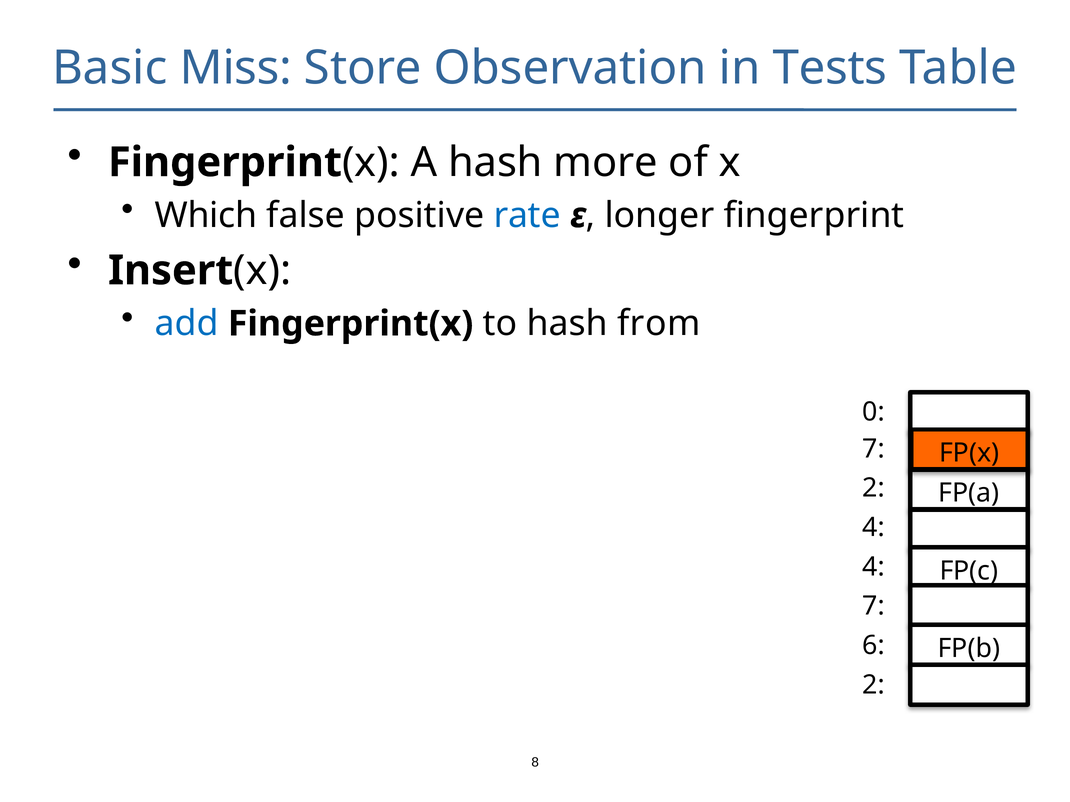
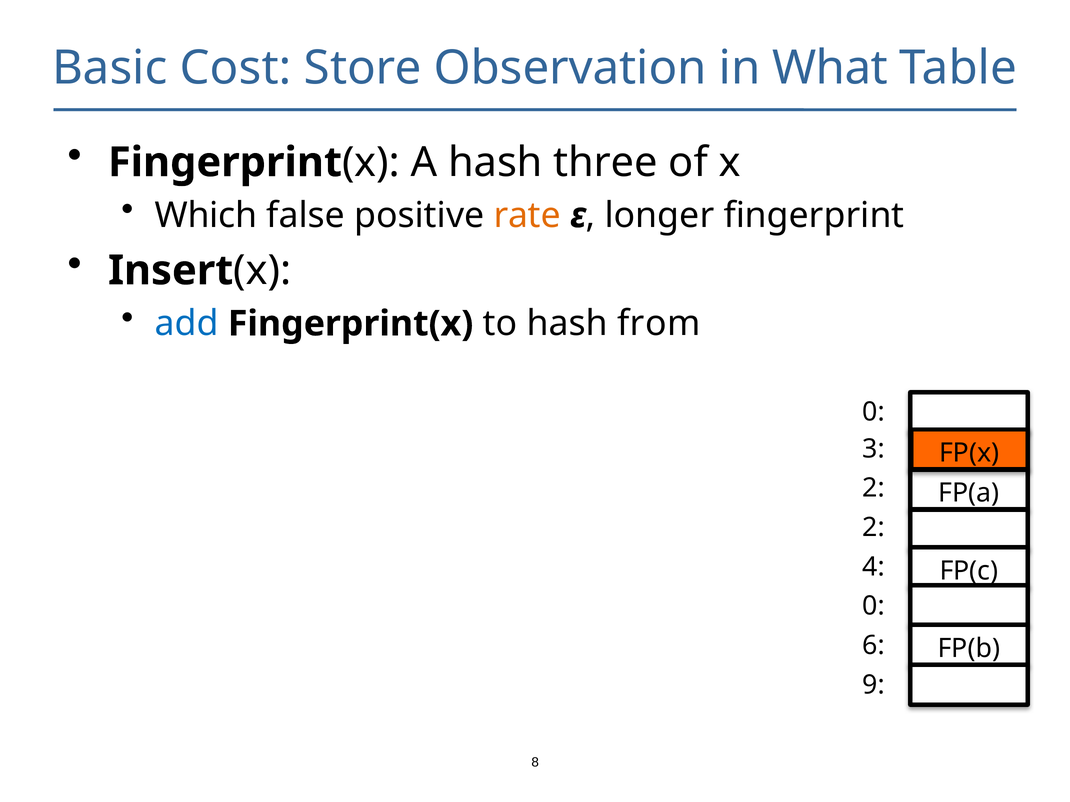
Miss: Miss -> Cost (236, 68)
Tests: Tests -> What (830, 68)
more: more -> three (606, 163)
rate colour: blue -> orange (527, 216)
7: 7 -> 3 (874, 449)
4: 4 -> 2 (874, 528)
7: 7 -> 0 (874, 606)
2: 2 -> 9 (874, 685)
